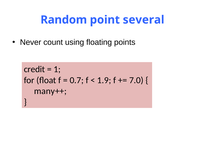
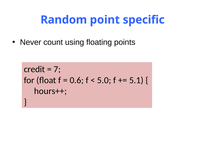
several: several -> specific (144, 20)
1: 1 -> 7 (57, 69)
0.7: 0.7 -> 0.6 (77, 80)
1.9: 1.9 -> 5.0 (104, 80)
7.0: 7.0 -> 5.1 (136, 80)
many++: many++ -> hours++ (50, 91)
